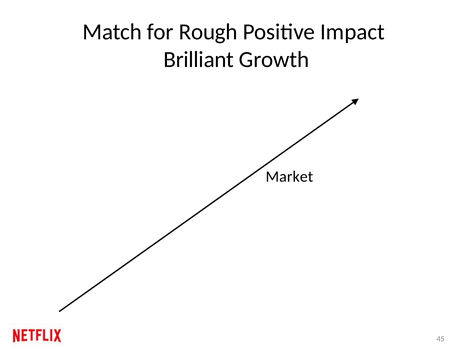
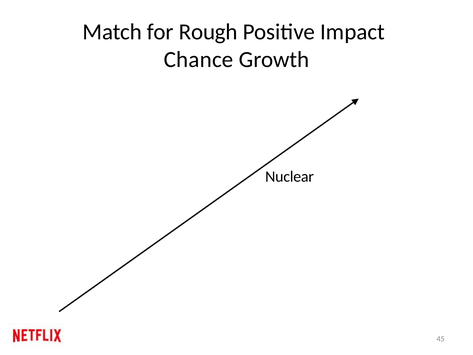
Brilliant: Brilliant -> Chance (199, 60)
Market: Market -> Nuclear (290, 177)
